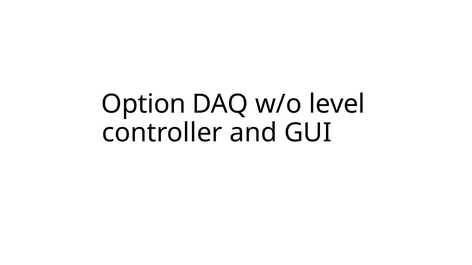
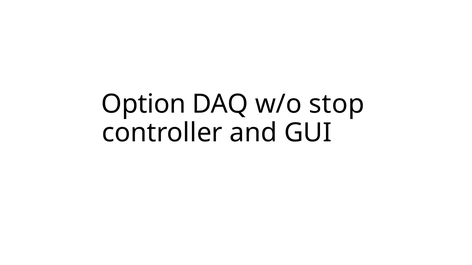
level: level -> stop (337, 104)
